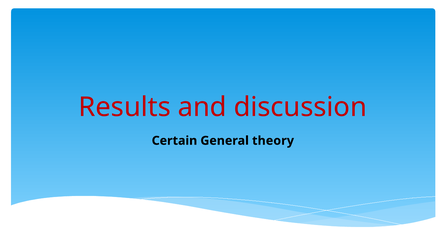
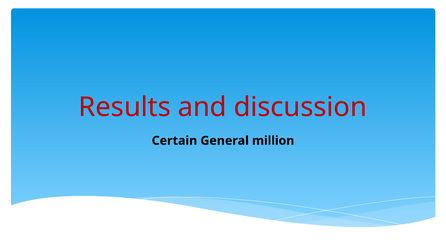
theory: theory -> million (273, 141)
